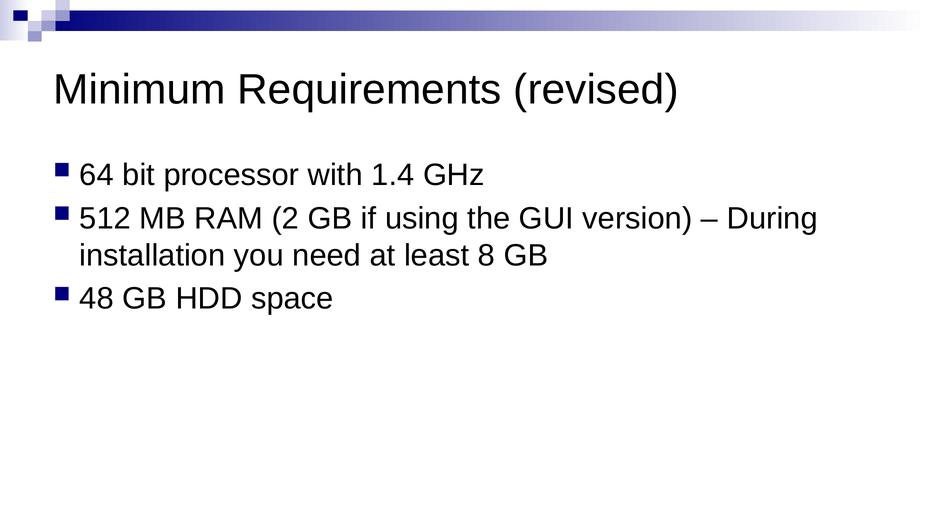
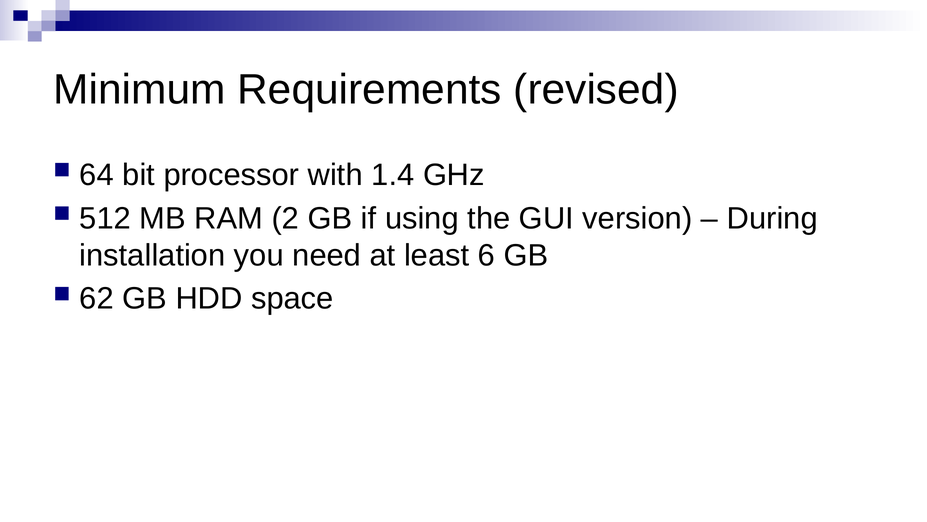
8: 8 -> 6 (486, 255)
48: 48 -> 62 (97, 298)
